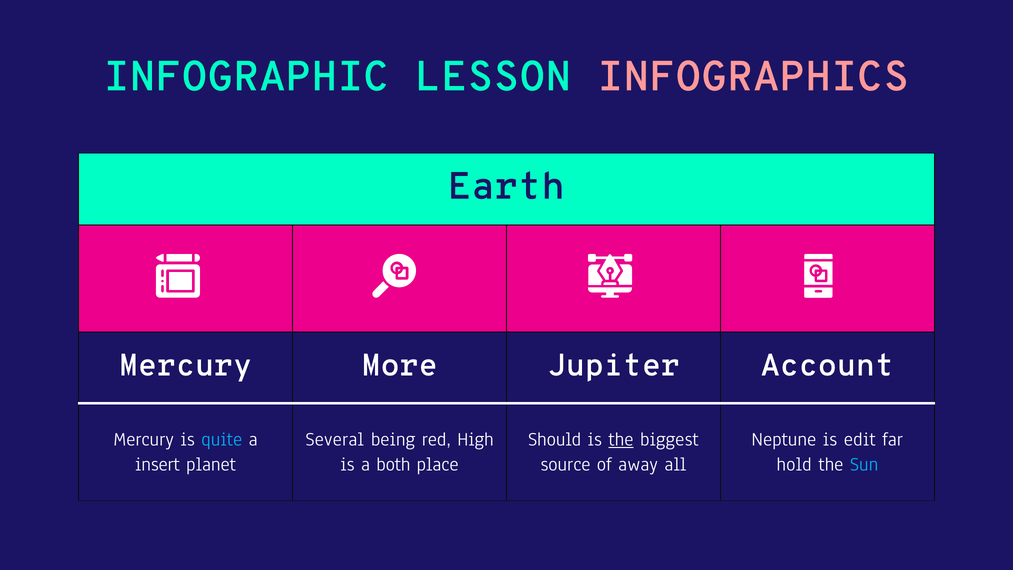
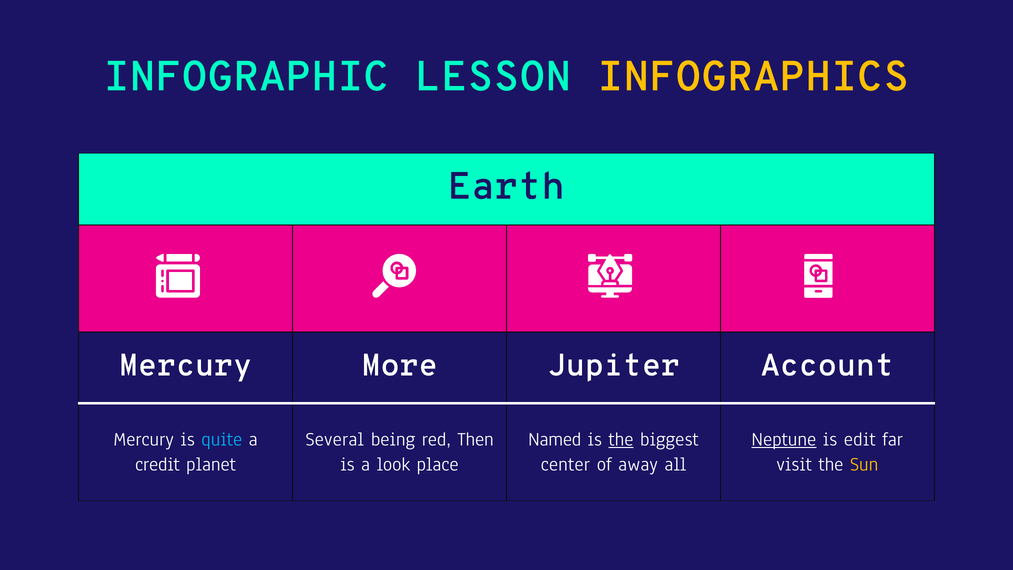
INFOGRAPHICS colour: pink -> yellow (753, 76)
High: High -> Then (476, 439)
Should: Should -> Named (555, 439)
Neptune underline: none -> present (784, 439)
insert: insert -> credit (157, 464)
both: both -> look (393, 464)
source: source -> center (565, 464)
hold: hold -> visit (794, 464)
Sun colour: light blue -> yellow (864, 464)
